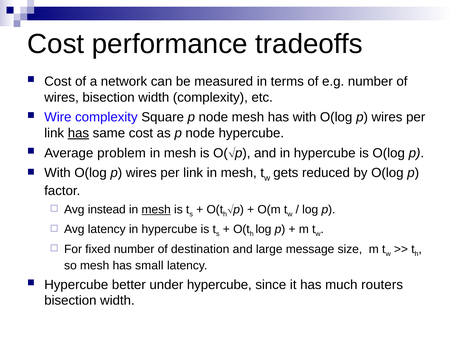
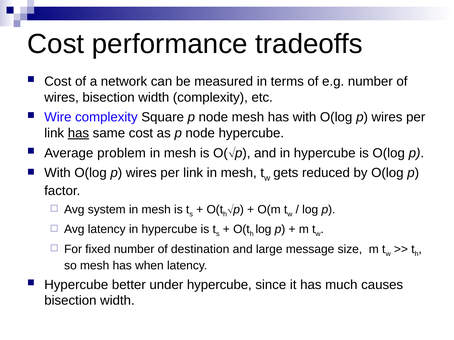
instead: instead -> system (107, 210)
mesh underline: present -> none (156, 210)
small: small -> when (149, 266)
routers: routers -> causes (382, 285)
